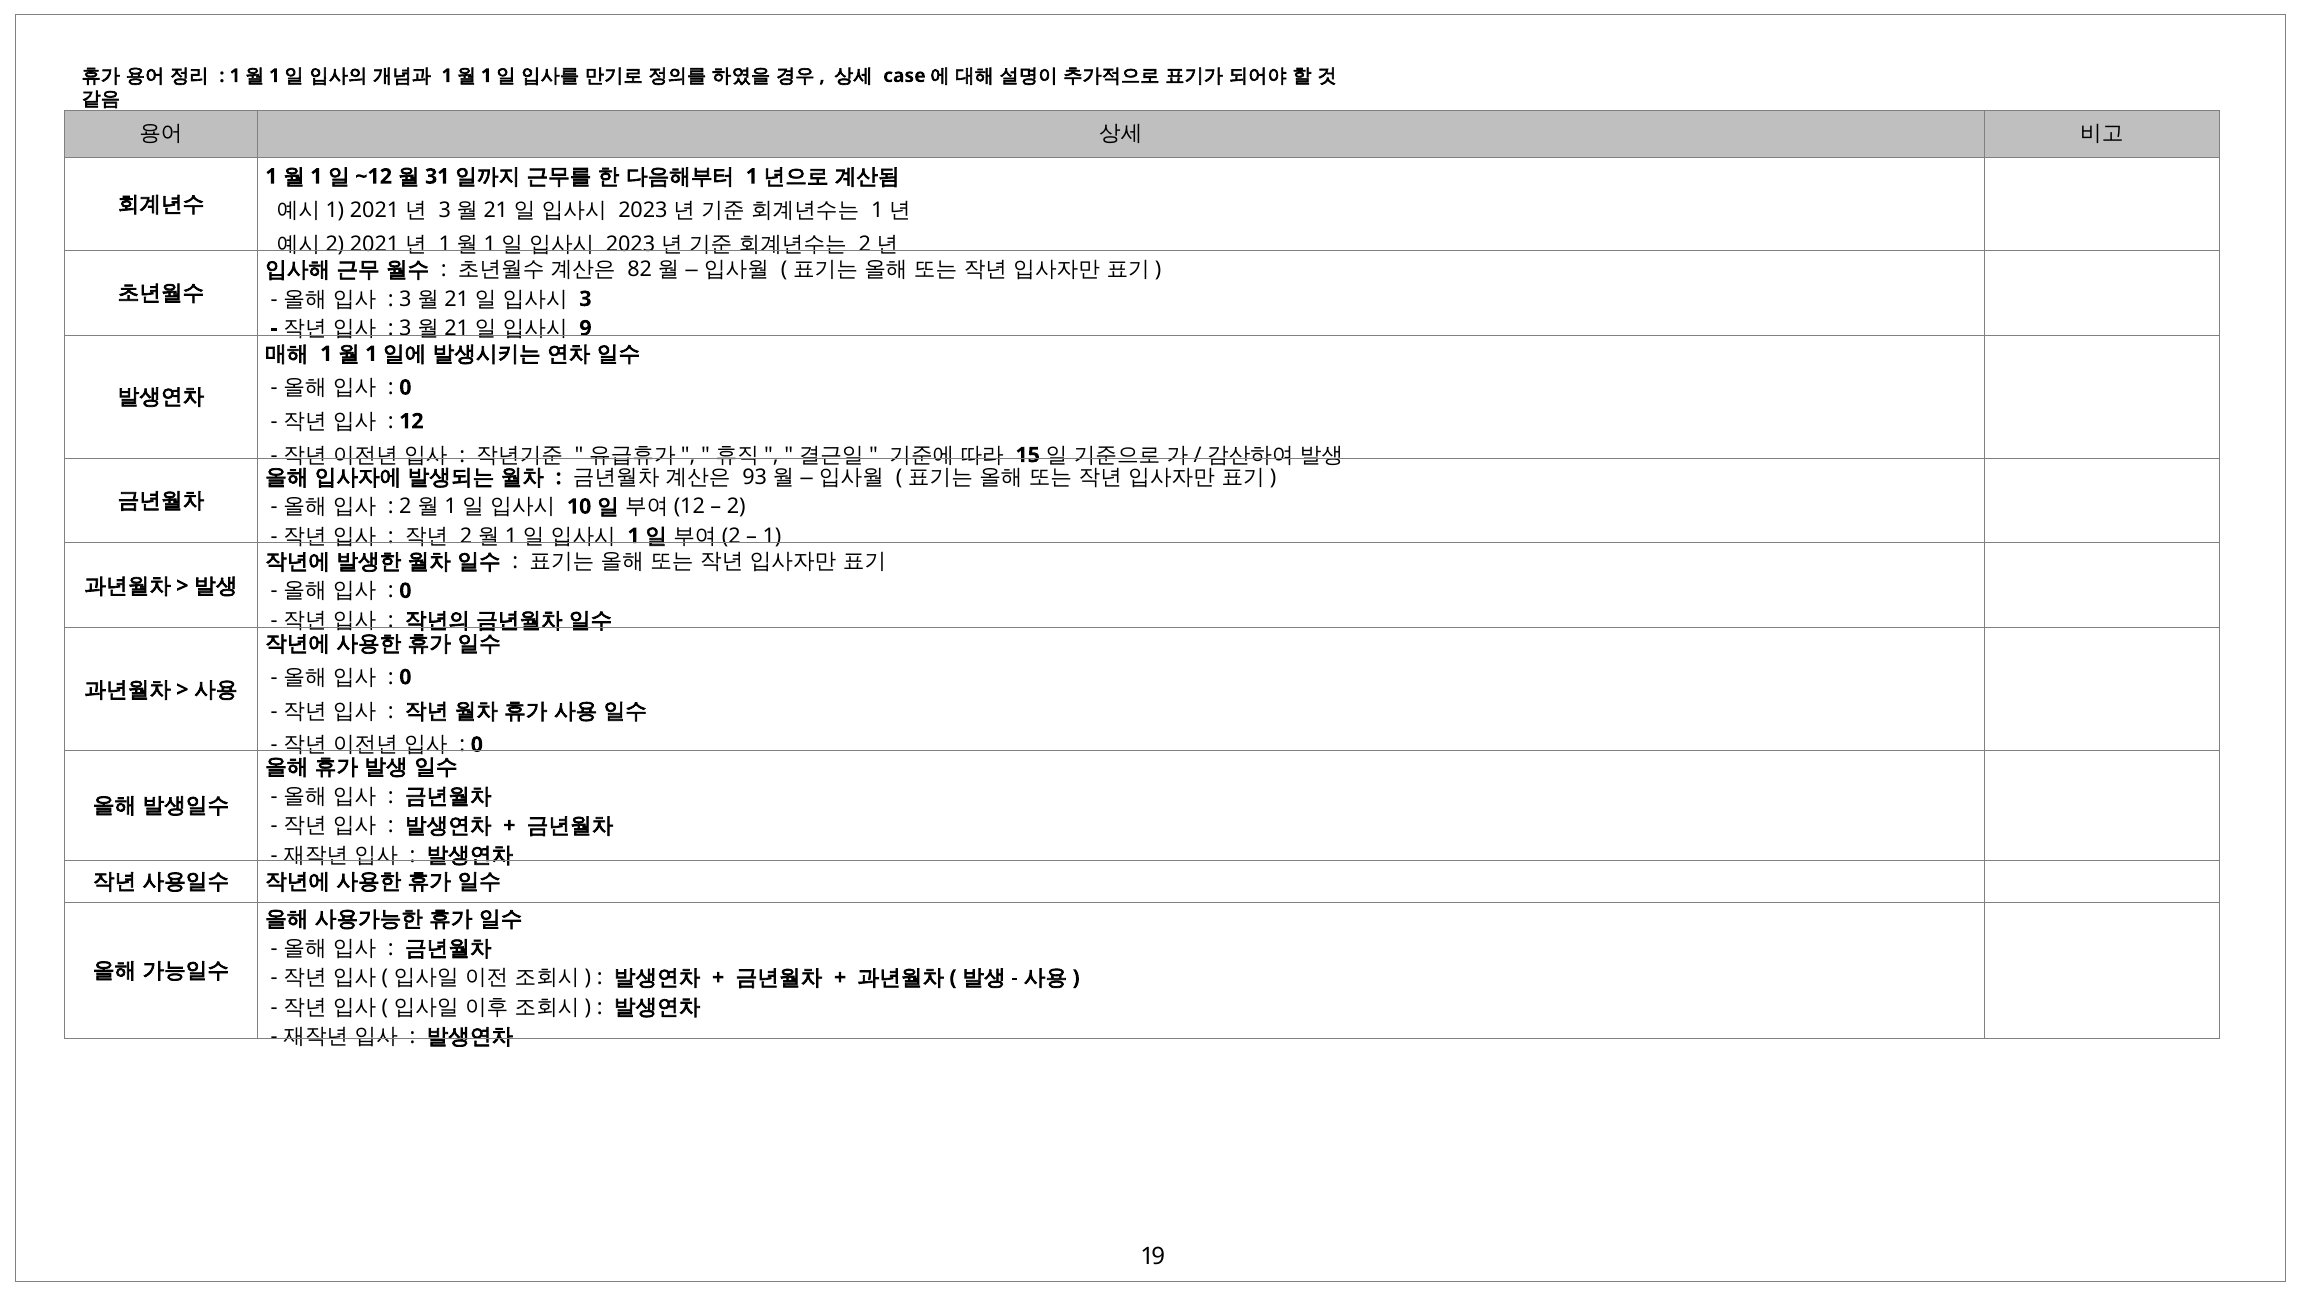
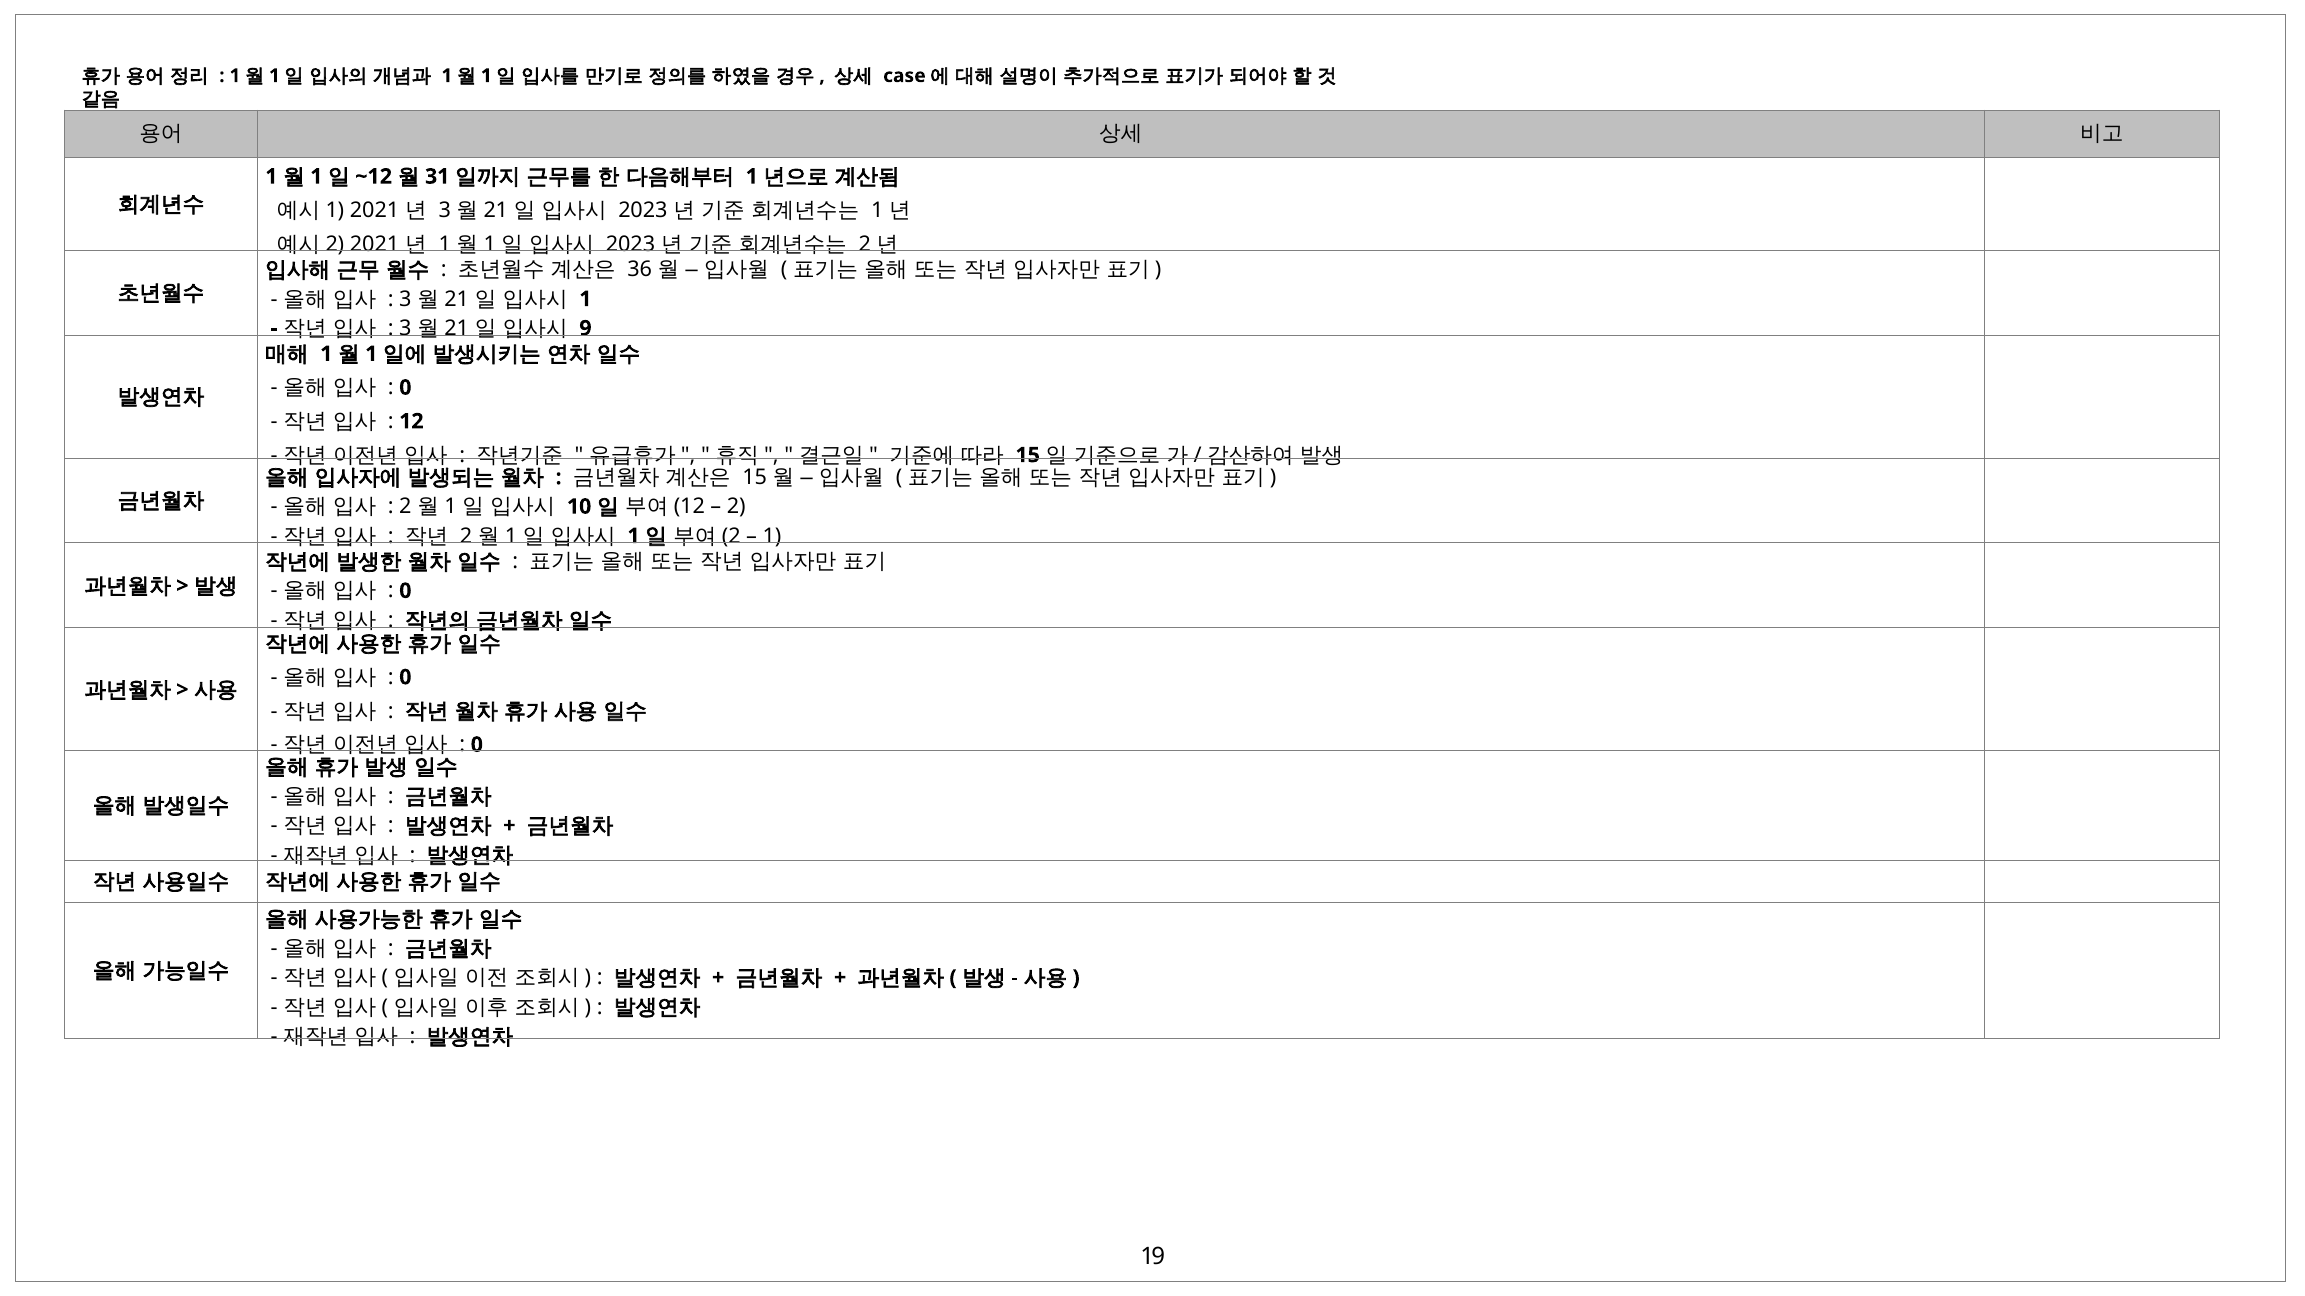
82: 82 -> 36 (640, 270)
3: 3 -> 1 (585, 299)
93: 93 -> 15 (755, 477)
